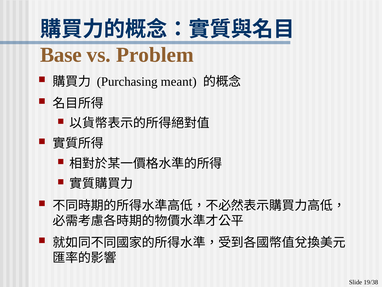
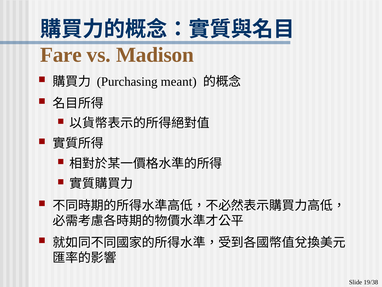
Base: Base -> Fare (61, 55)
Problem: Problem -> Madison (155, 55)
